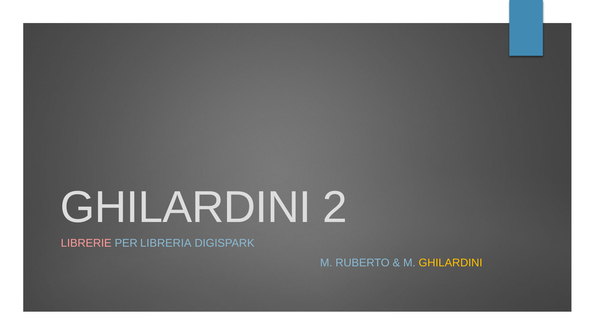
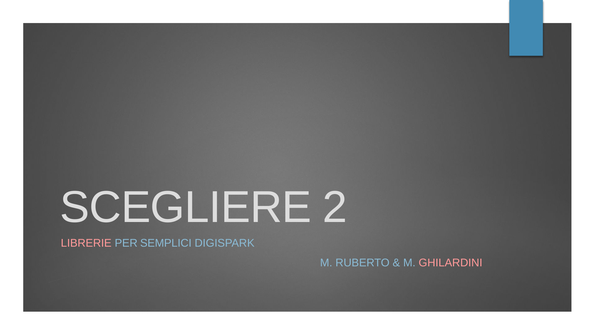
GHILARDINI: GHILARDINI -> SCEGLIERE (186, 207)
LIBRERIA: LIBRERIA -> SEMPLICI (166, 243)
GHILARDINI colour: yellow -> pink (451, 262)
